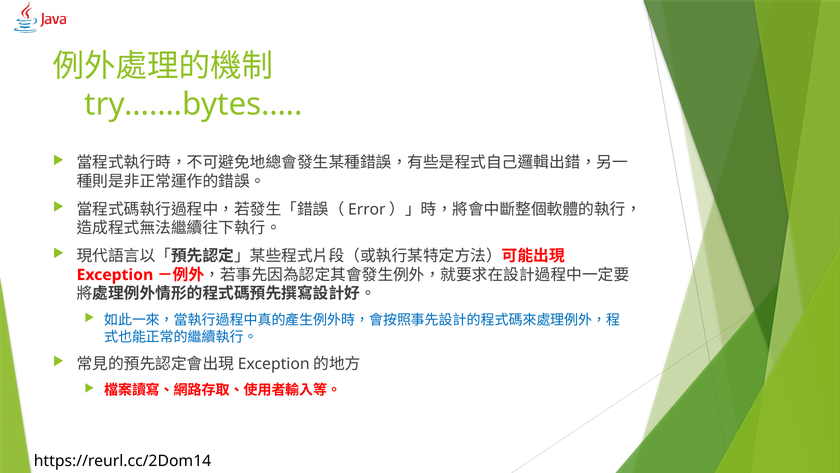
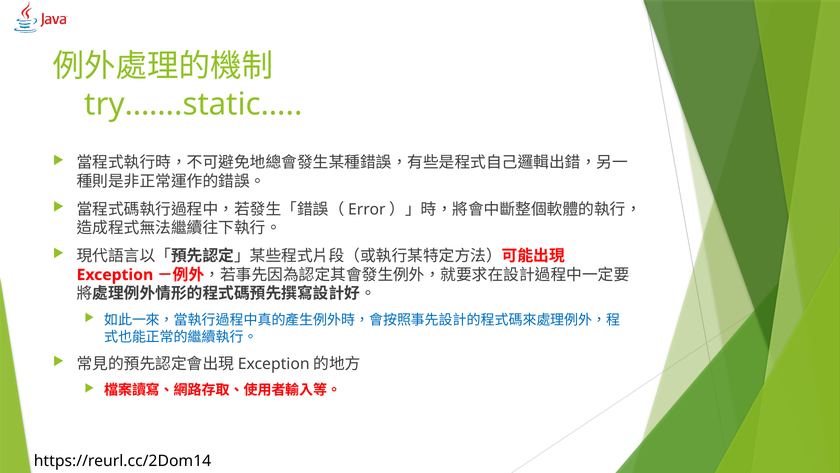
try…….bytes…: try…….bytes… -> try…….static… (193, 104)
